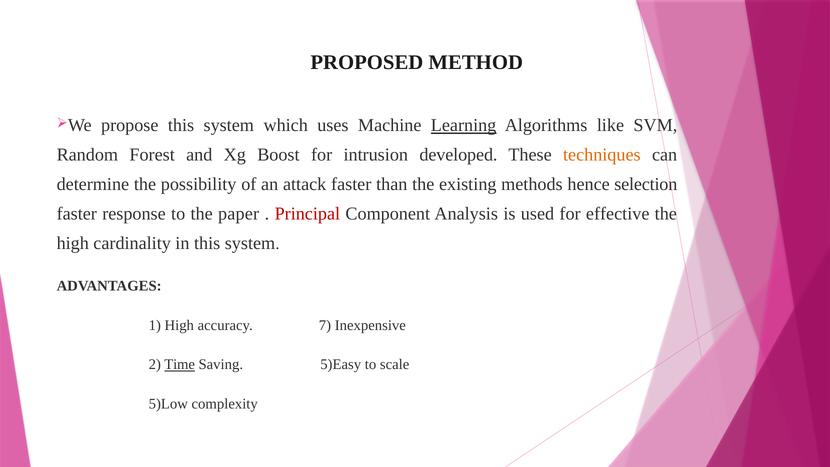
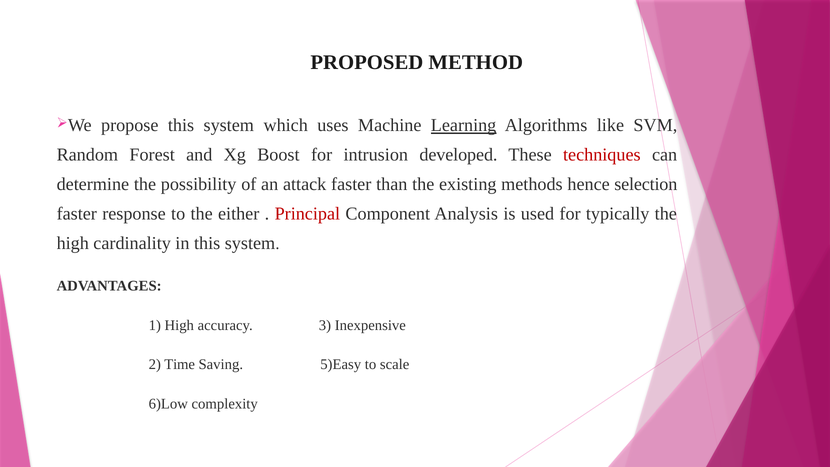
techniques colour: orange -> red (602, 155)
paper: paper -> either (239, 214)
effective: effective -> typically (618, 214)
7: 7 -> 3 (325, 325)
Time underline: present -> none (180, 364)
5)Low: 5)Low -> 6)Low (168, 404)
